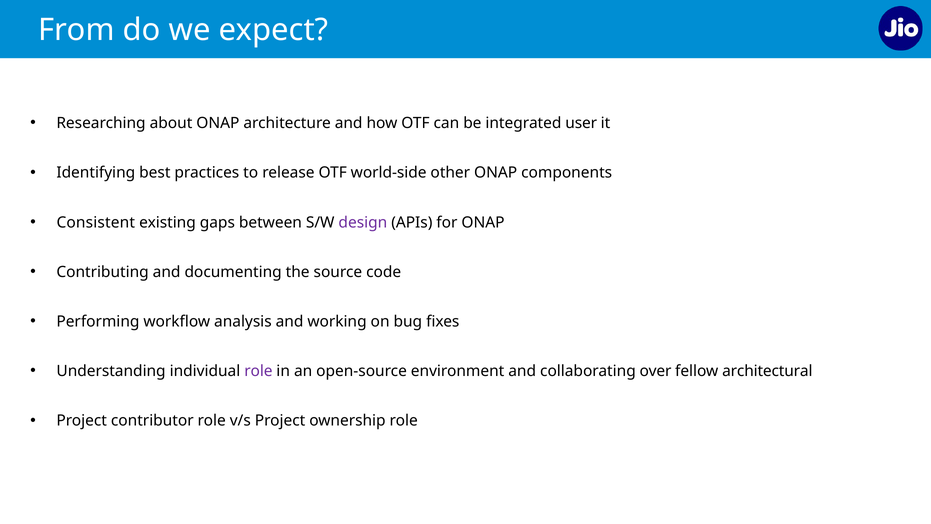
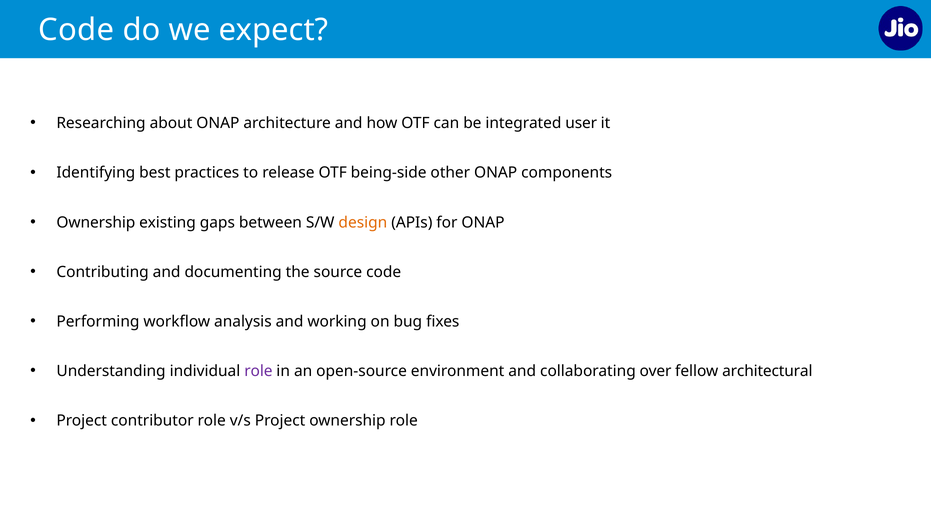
From: From -> Code (76, 30)
world-side: world-side -> being-side (389, 173)
Consistent: Consistent -> Ownership (96, 222)
design colour: purple -> orange (363, 222)
